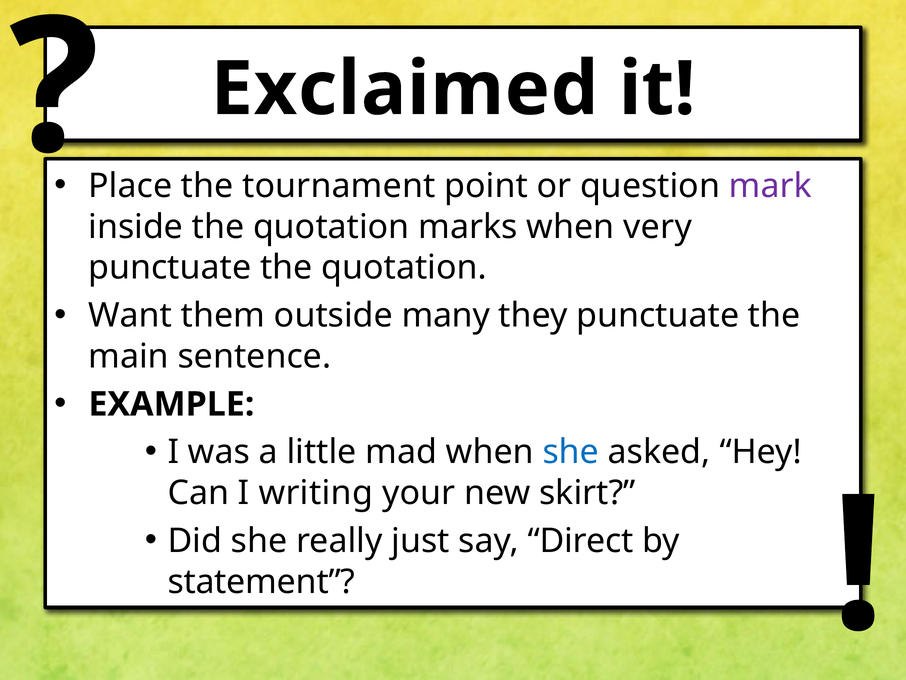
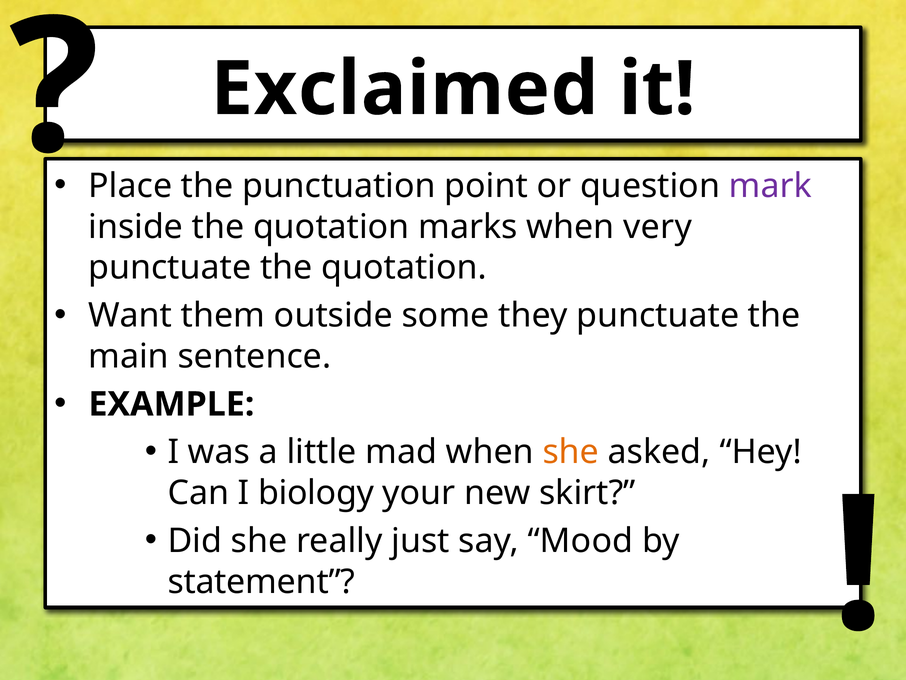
tournament: tournament -> punctuation (339, 186)
many: many -> some (446, 315)
she colour: blue -> orange (571, 452)
writing: writing -> biology (316, 493)
Direct: Direct -> Mood (580, 541)
